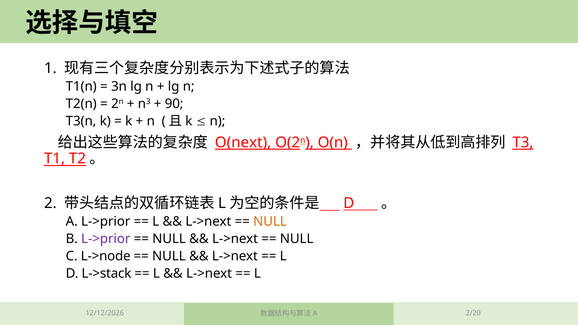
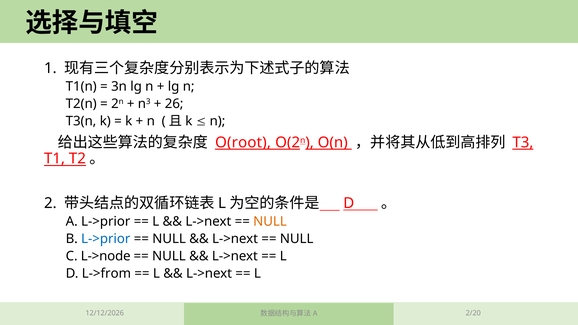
90: 90 -> 26 (174, 104)
O(next: O(next -> O(root (243, 142)
L->prior colour: purple -> blue (106, 239)
L->stack: L->stack -> L->from (106, 273)
